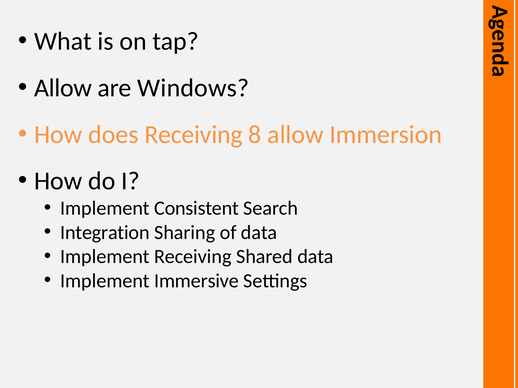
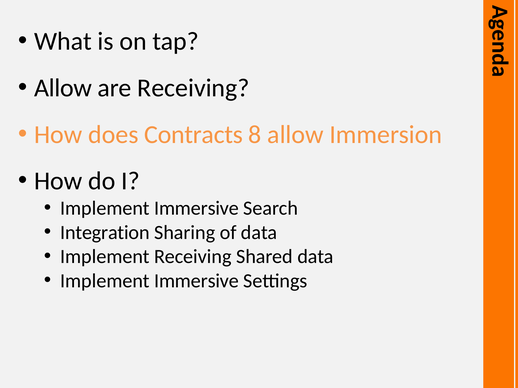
are Windows: Windows -> Receiving (193, 88)
does Receiving: Receiving -> Contracts (194, 135)
Consistent: Consistent -> Immersive (197, 209)
